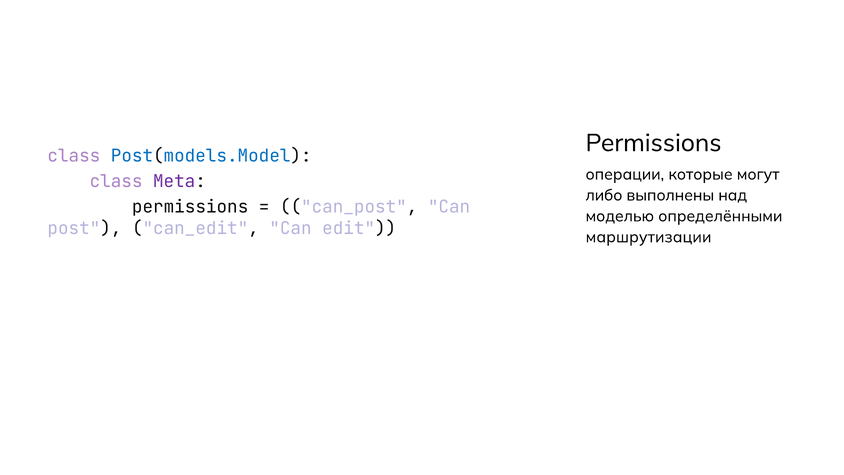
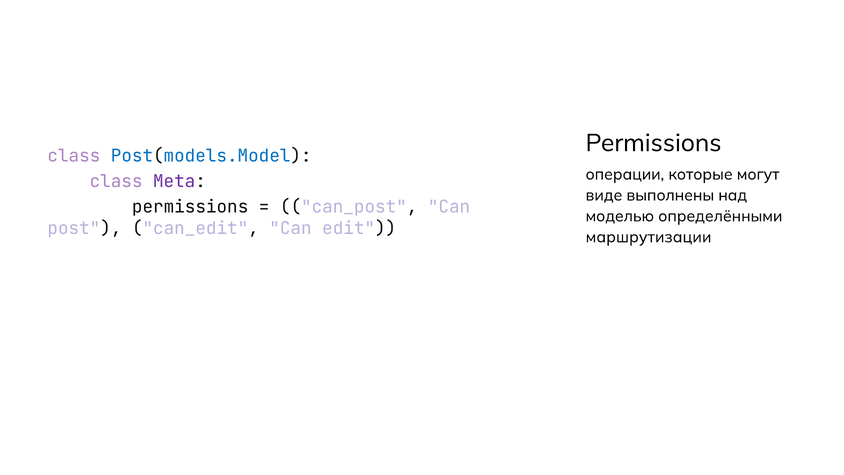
либо: либо -> виде (604, 195)
